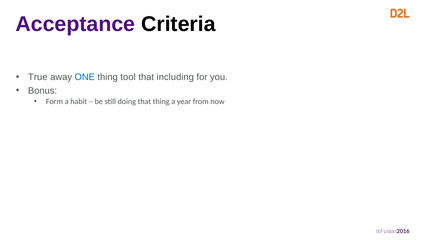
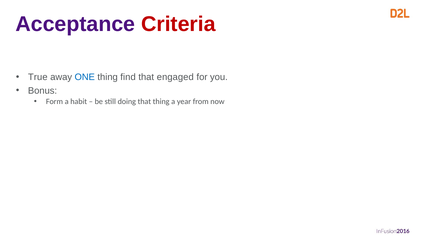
Criteria colour: black -> red (178, 24)
tool: tool -> find (128, 77)
including: including -> engaged (175, 77)
